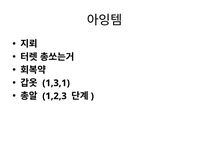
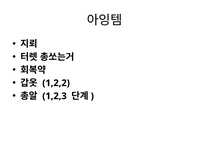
1,3,1: 1,3,1 -> 1,2,2 (56, 83)
